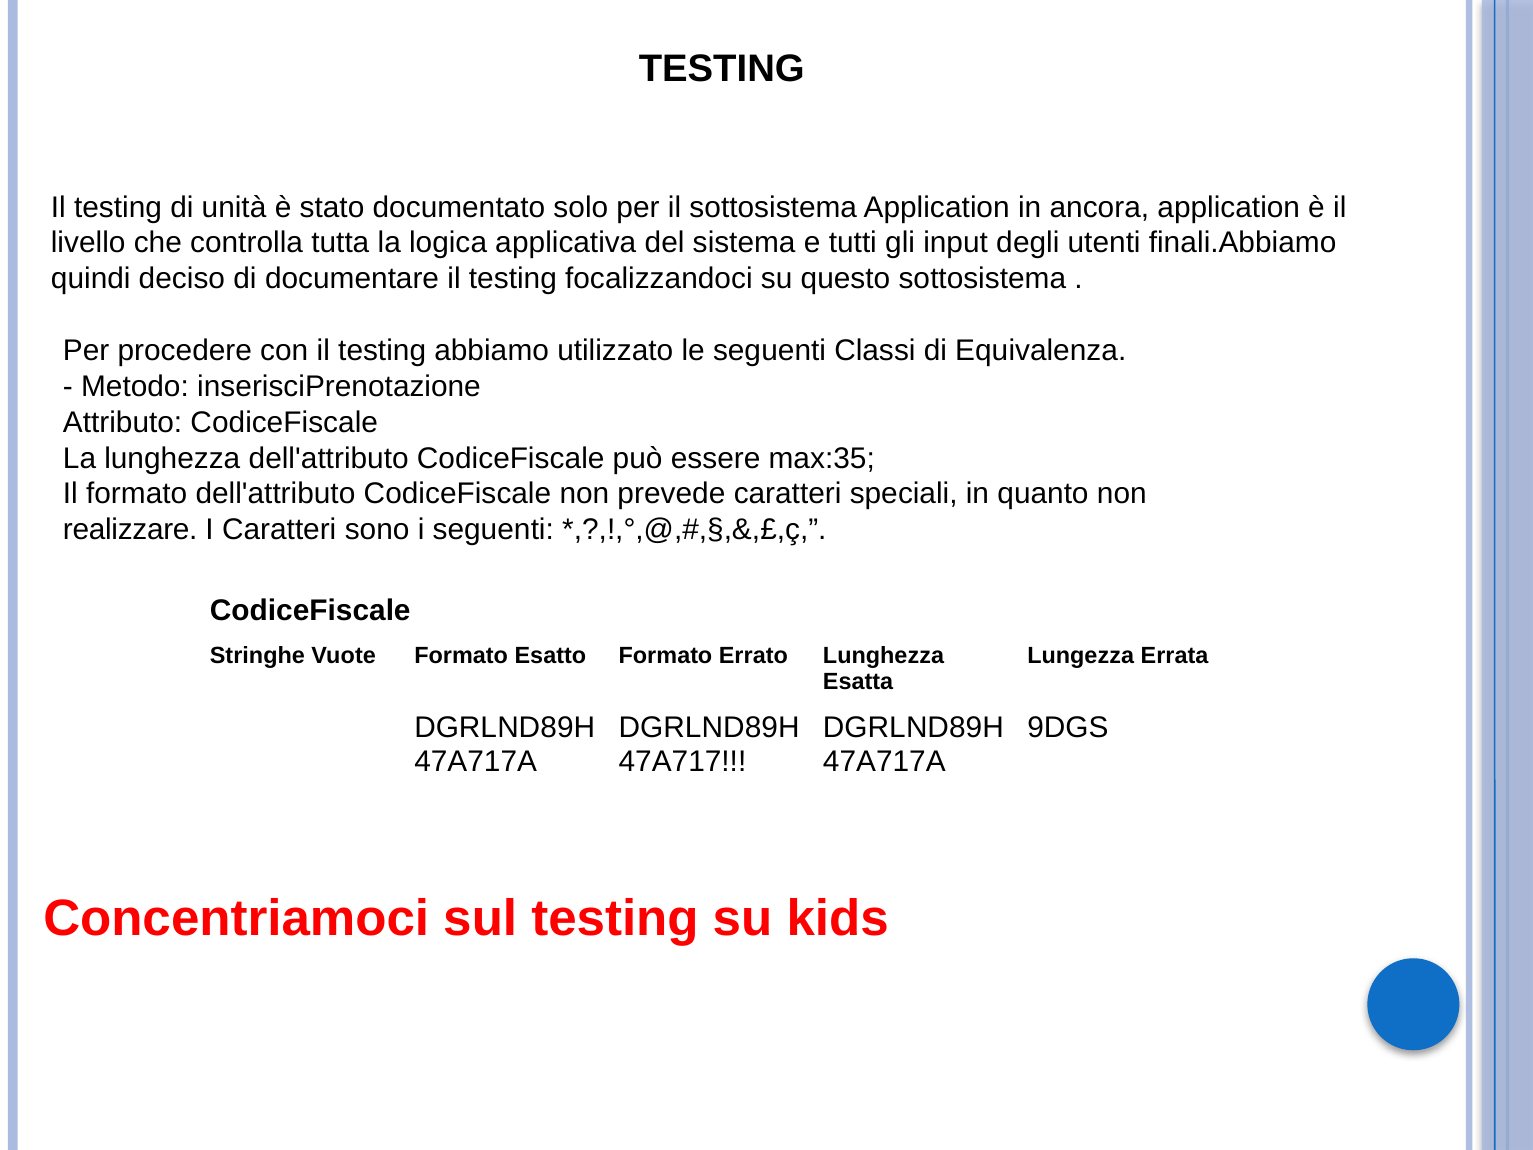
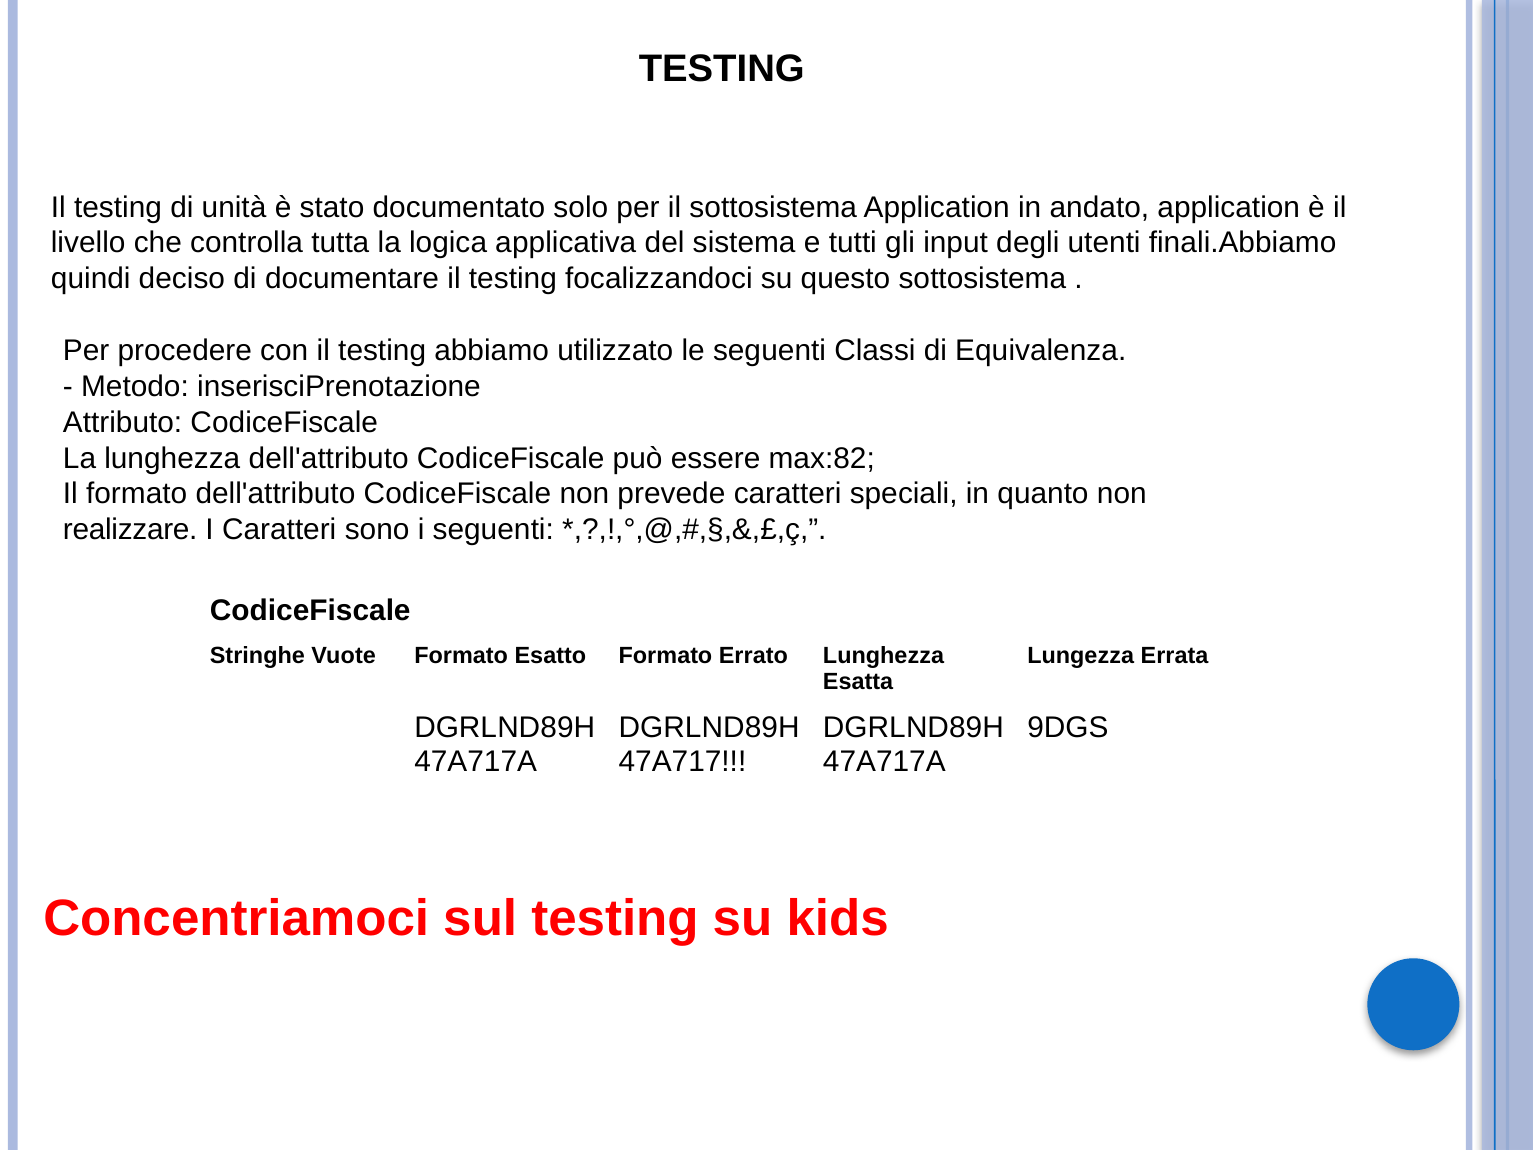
ancora: ancora -> andato (1099, 207)
max:35: max:35 -> max:82 (822, 458)
